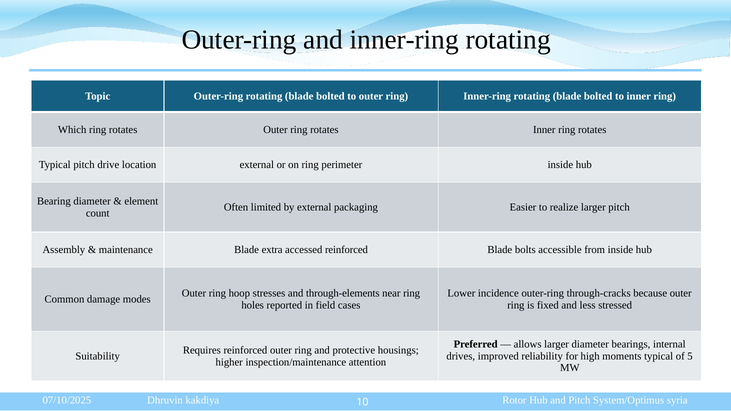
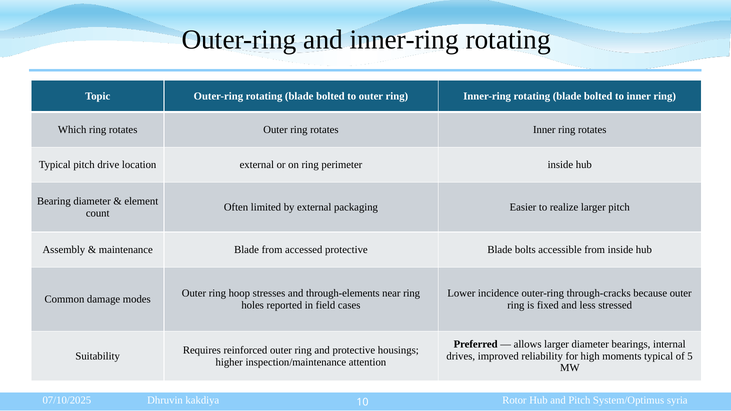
Blade extra: extra -> from (272, 250)
accessed reinforced: reinforced -> protective (346, 250)
